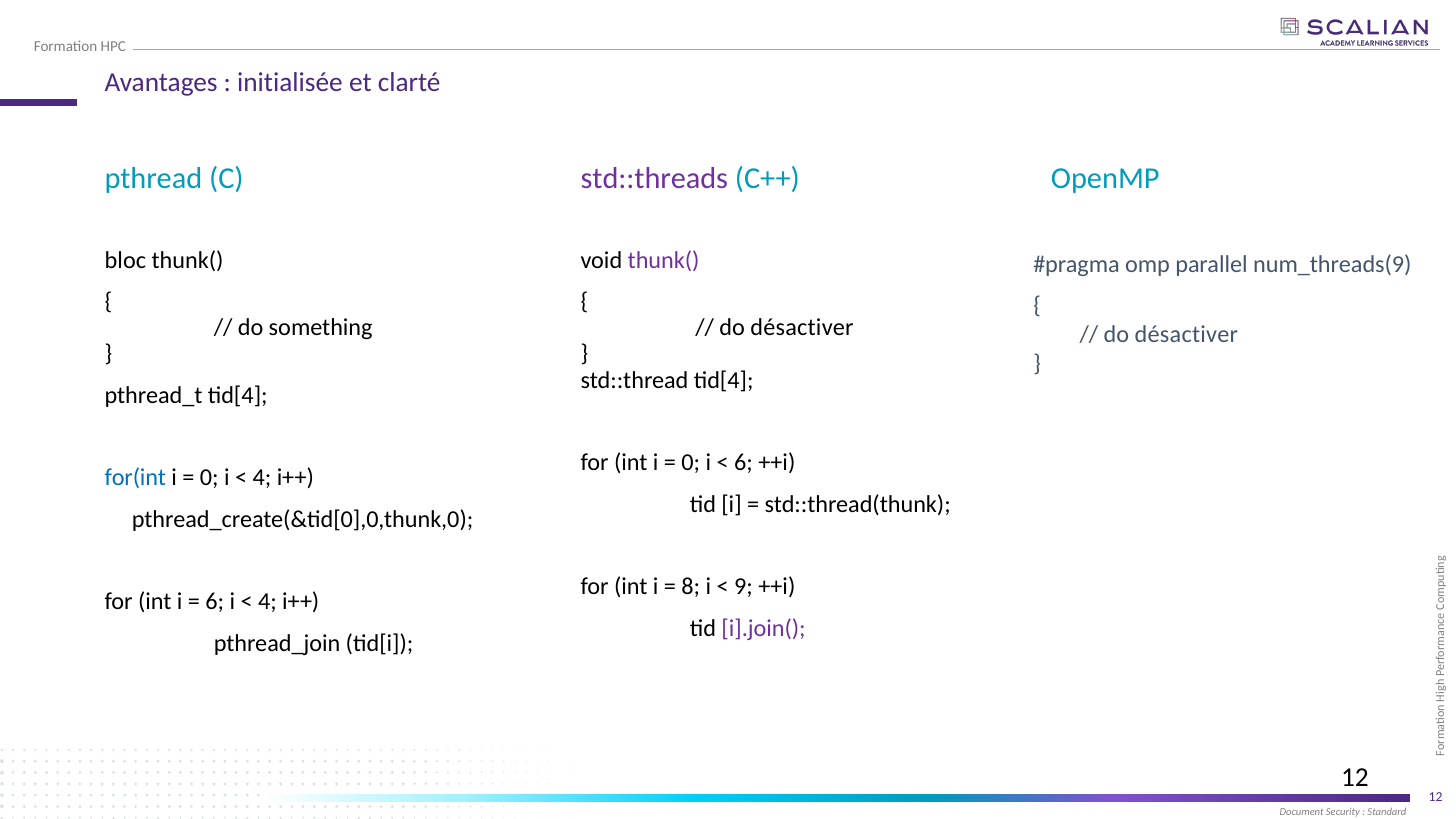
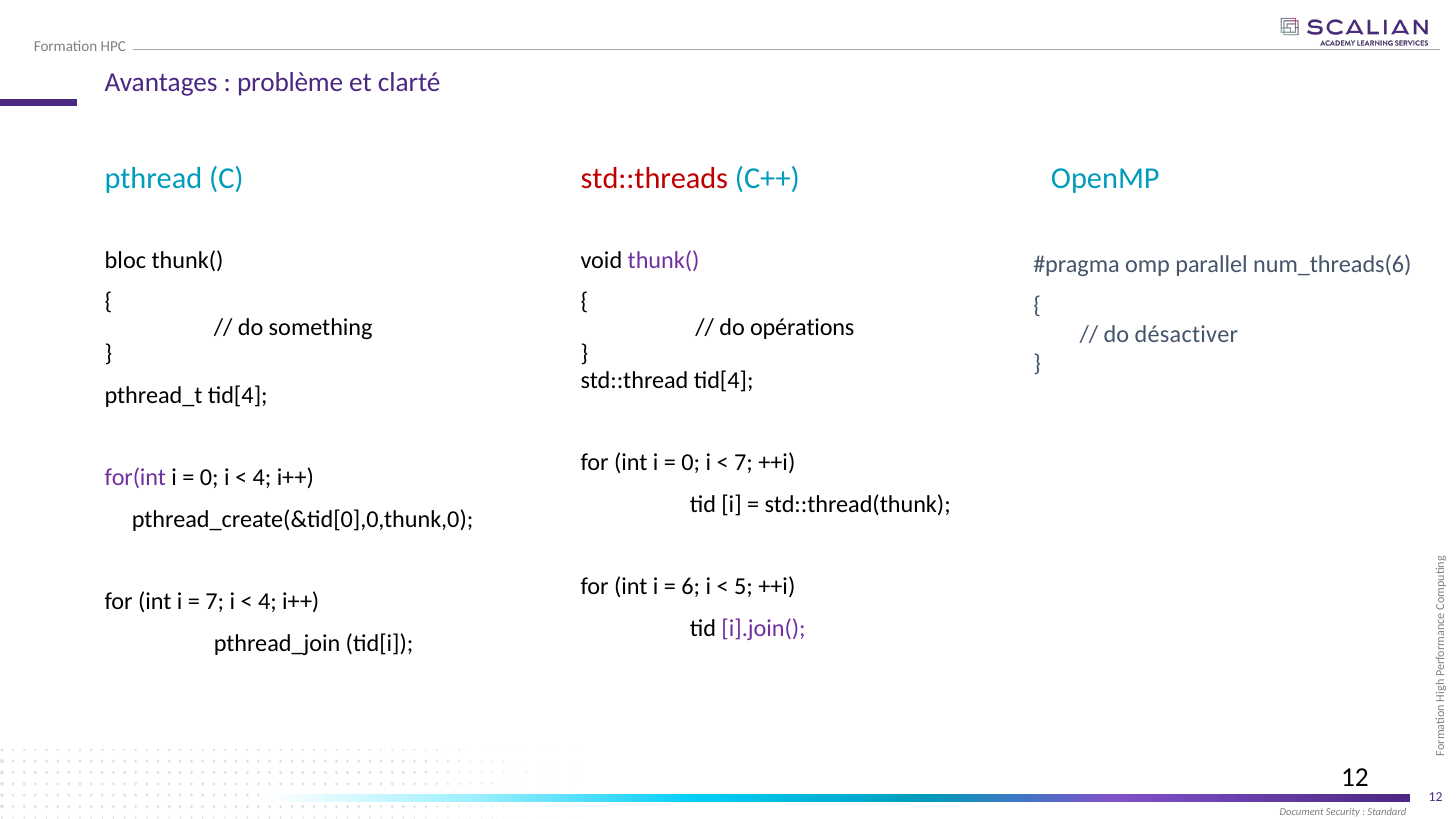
initialisée: initialisée -> problème (290, 82)
std::threads colour: purple -> red (654, 178)
num_threads(9: num_threads(9 -> num_threads(6 (1332, 265)
désactiver: désactiver -> opérations (802, 328)
6: 6 -> 7 (743, 463)
for(int colour: blue -> purple (135, 478)
8: 8 -> 6 (691, 587)
9: 9 -> 5 (743, 587)
6: 6 -> 7 (215, 602)
